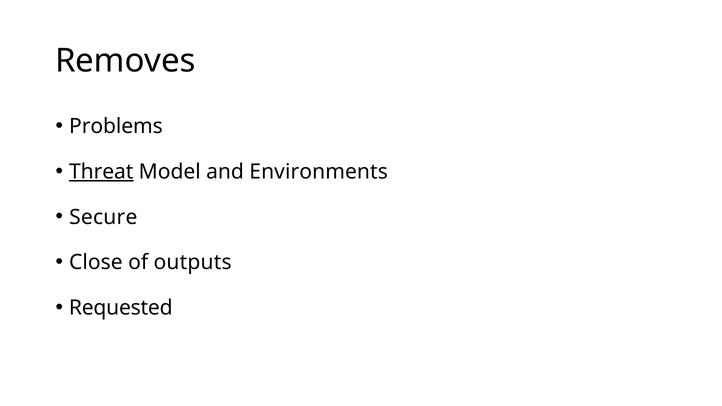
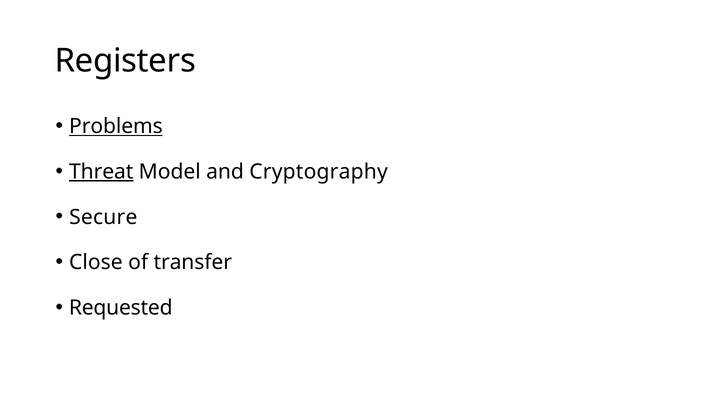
Removes: Removes -> Registers (125, 61)
Problems underline: none -> present (116, 127)
Environments: Environments -> Cryptography (319, 172)
outputs: outputs -> transfer (193, 263)
